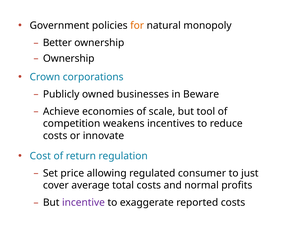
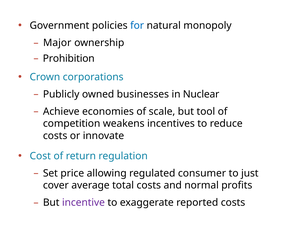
for colour: orange -> blue (137, 26)
Better: Better -> Major (57, 43)
Ownership: Ownership -> Prohibition (69, 58)
Beware: Beware -> Nuclear (201, 94)
